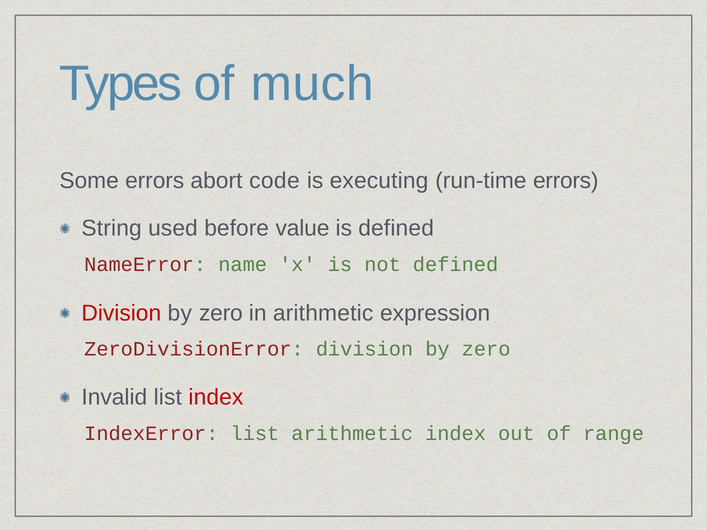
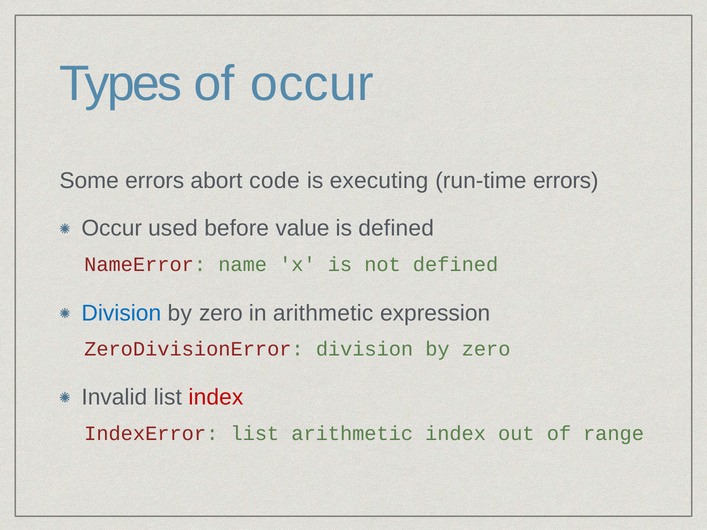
of much: much -> occur (312, 84)
String: String -> Occur (112, 229)
Division colour: red -> blue (121, 313)
